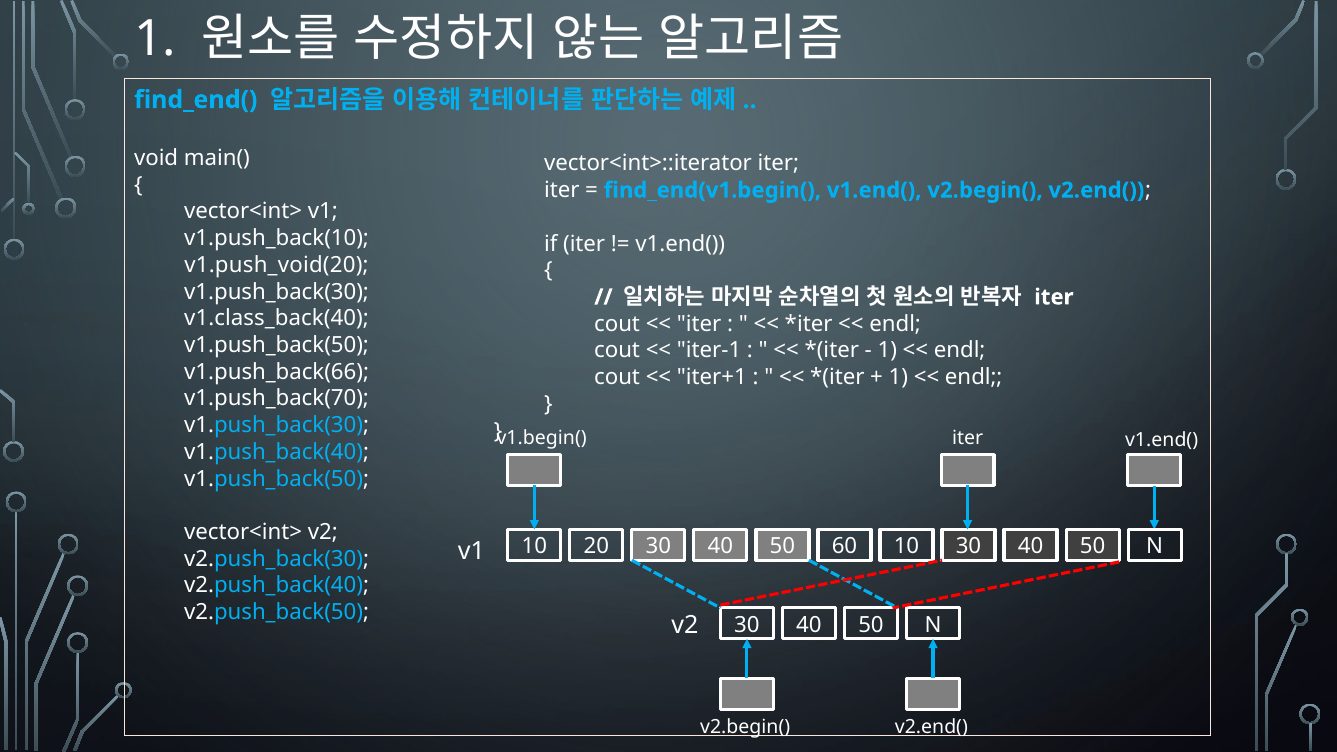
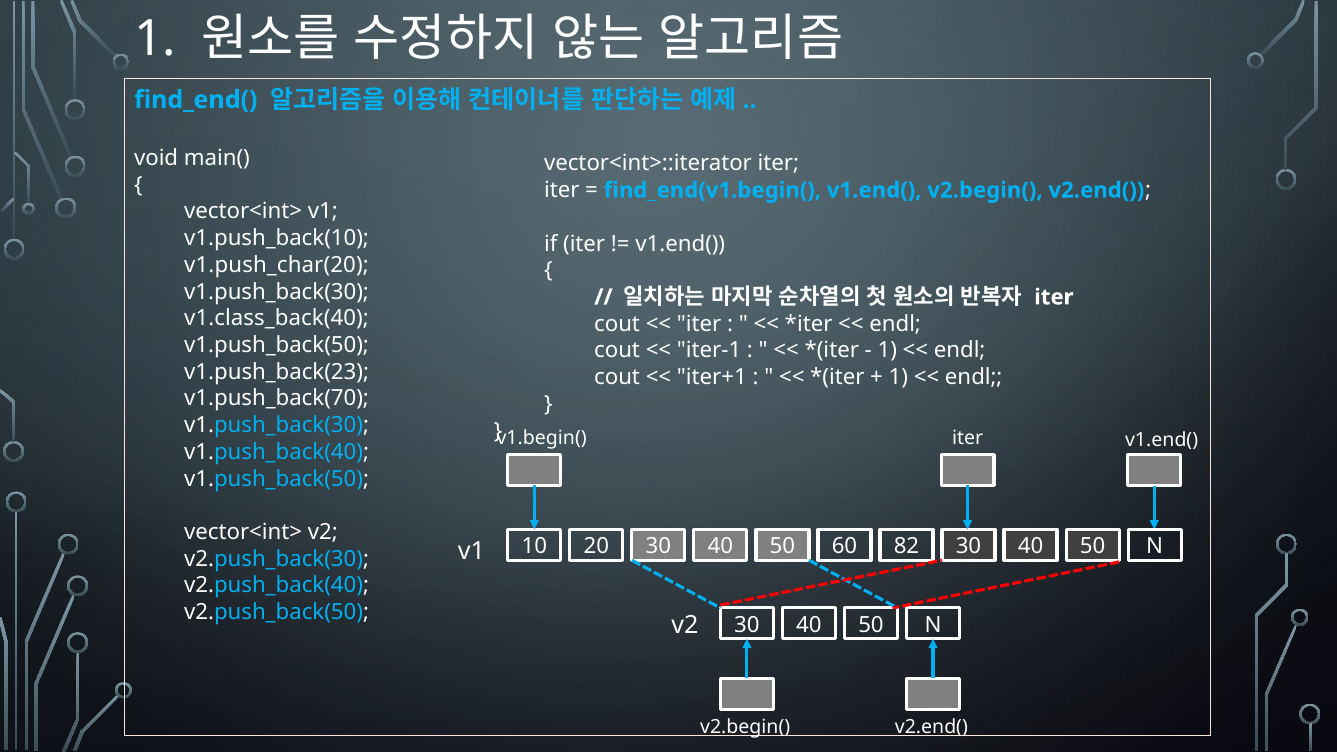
v1.push_void(20: v1.push_void(20 -> v1.push_char(20 (277, 265)
v1.push_back(66: v1.push_back(66 -> v1.push_back(23 (277, 372)
60 10: 10 -> 82 (907, 546)
